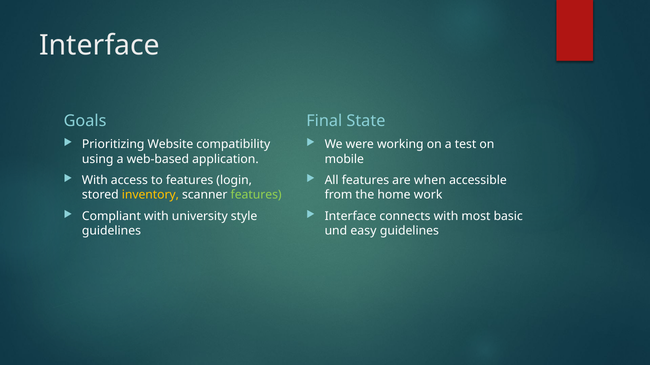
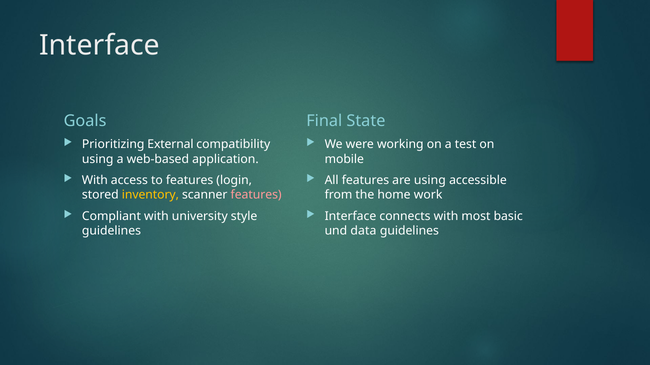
Website: Website -> External (170, 145)
are when: when -> using (430, 181)
features colour: light green -> pink (256, 195)
easy: easy -> data (363, 231)
